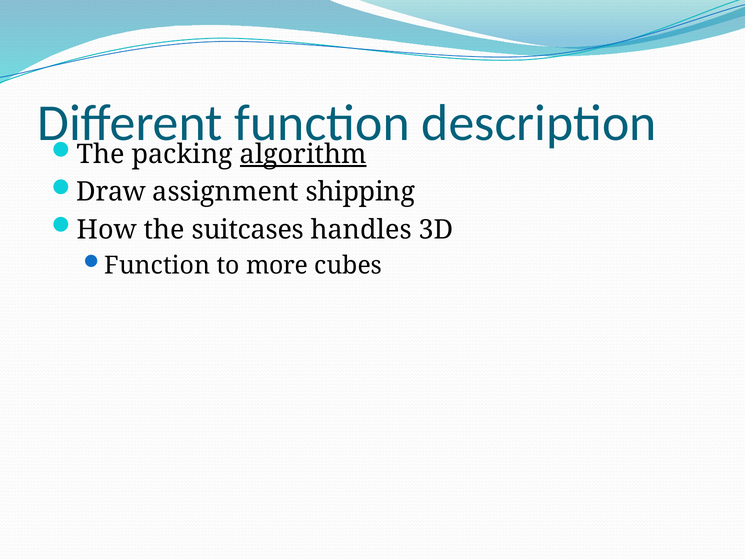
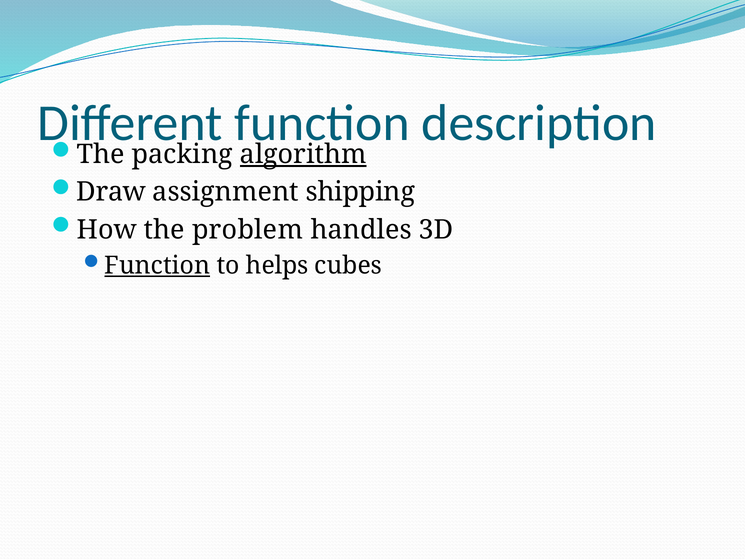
suitcases: suitcases -> problem (248, 230)
Function underline: none -> present (157, 265)
more: more -> helps (277, 265)
